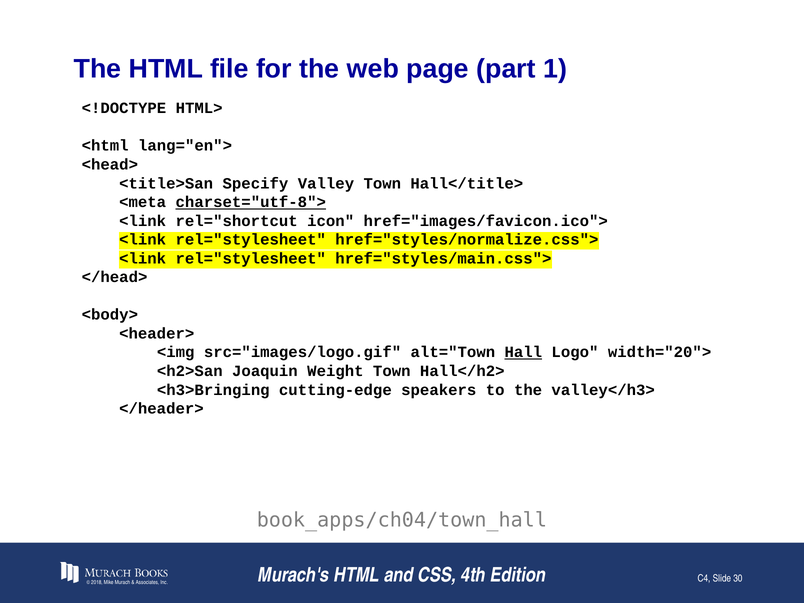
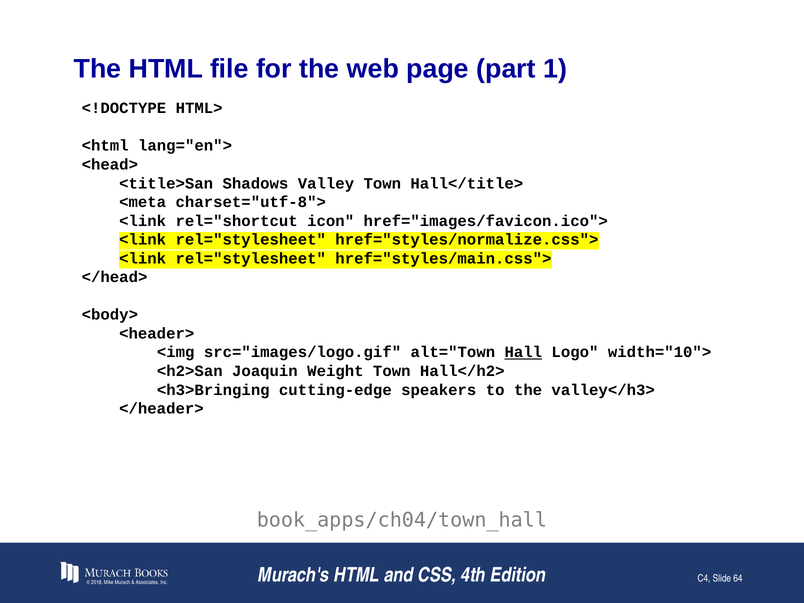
Specify: Specify -> Shadows (255, 183)
charset="utf-8"> underline: present -> none (251, 202)
width="20">: width="20"> -> width="10"> (660, 352)
30: 30 -> 64 (738, 579)
